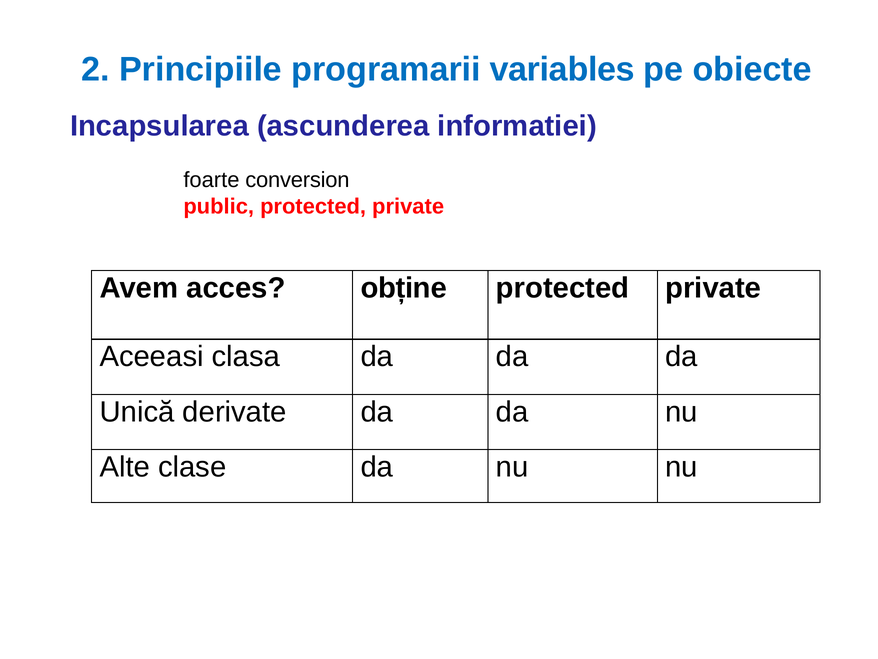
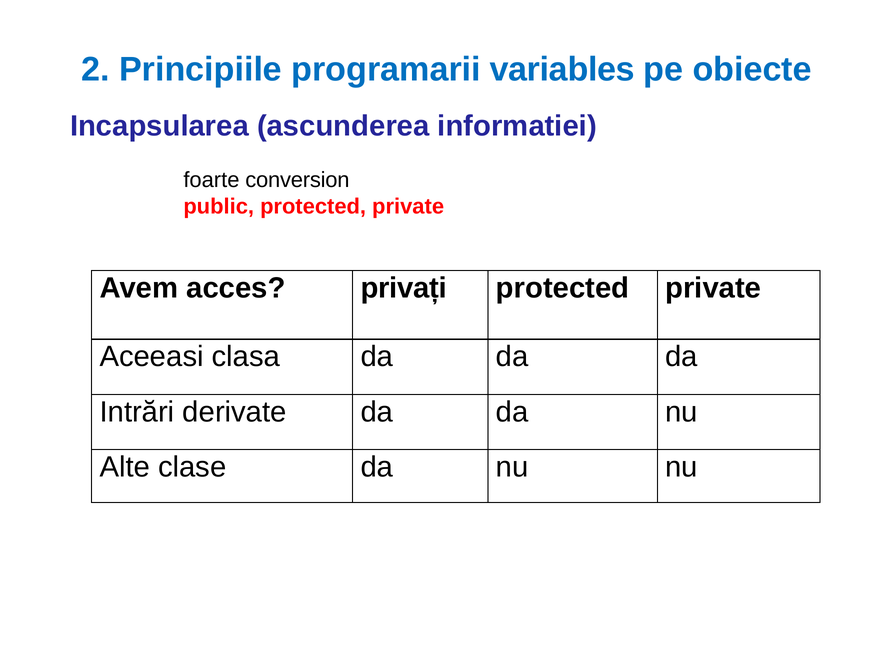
obține: obține -> privați (404, 288)
Unică: Unică -> Intrări (137, 412)
